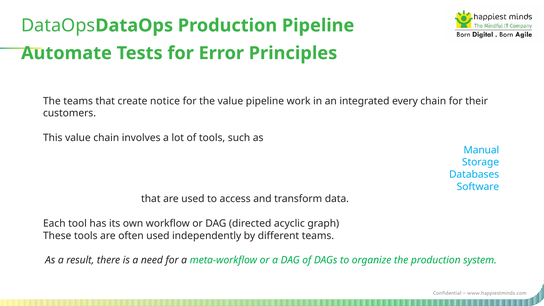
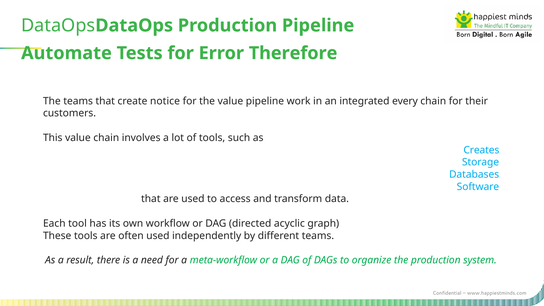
Principles: Principles -> Therefore (293, 53)
Manual: Manual -> Creates (481, 150)
